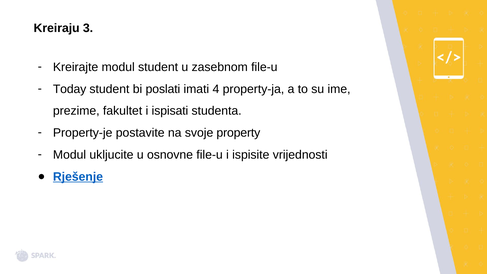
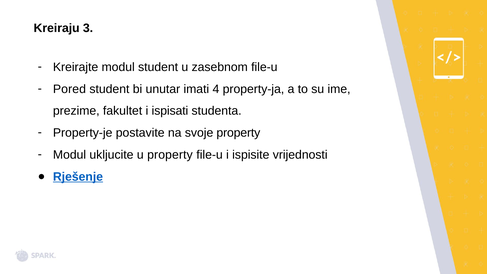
Today: Today -> Pored (69, 89)
poslati: poslati -> unutar (163, 89)
u osnovne: osnovne -> property (170, 155)
